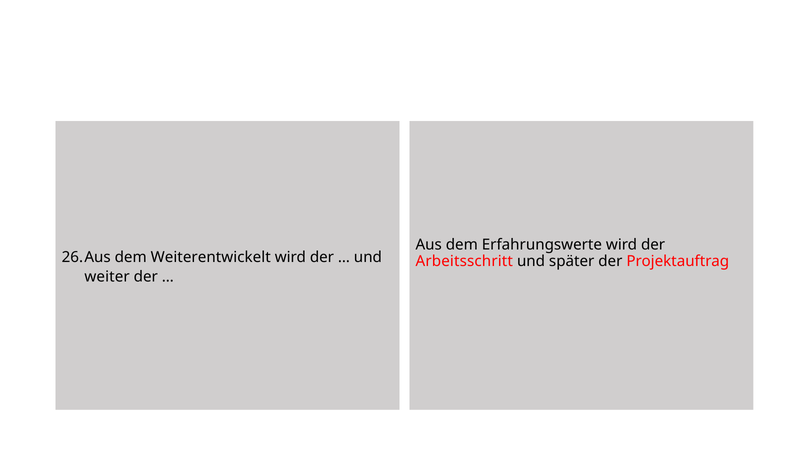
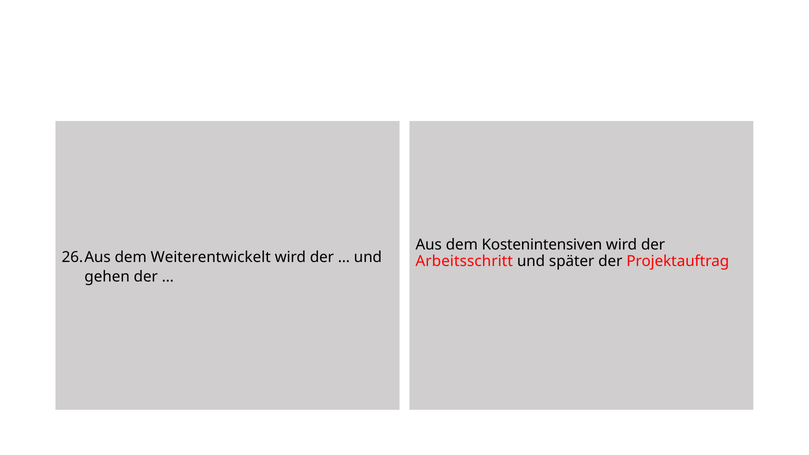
Erfahrungswerte: Erfahrungswerte -> Kostenintensiven (542, 245)
weiter: weiter -> gehen (107, 277)
